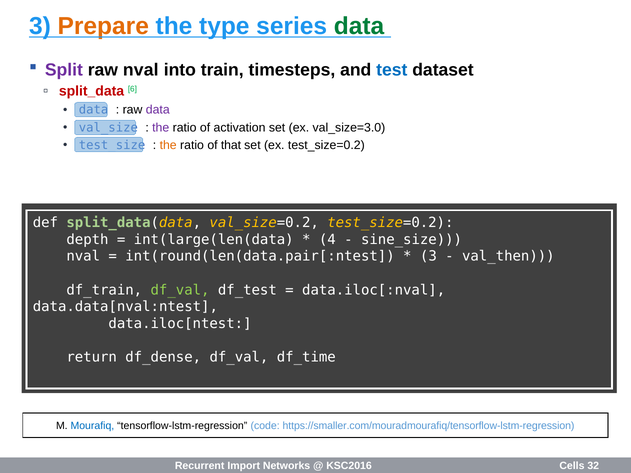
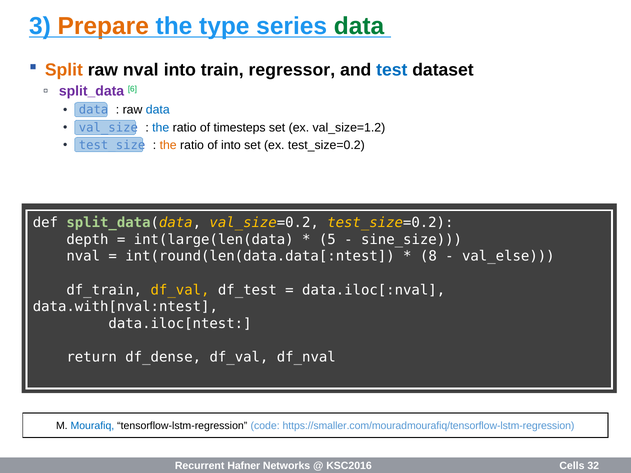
Split colour: purple -> orange (64, 70)
timesteps: timesteps -> regressor (292, 70)
split_data colour: red -> purple (92, 91)
data colour: purple -> blue (158, 110)
the colour: purple -> blue (161, 128)
activation: activation -> timesteps (240, 128)
val_size=3.0: val_size=3.0 -> val_size=1.2 (349, 128)
of that: that -> into (231, 145)
4: 4 -> 5 (327, 240)
int(round(len(data.pair[:ntest: int(round(len(data.pair[:ntest -> int(round(len(data.data[:ntest (260, 256)
3: 3 -> 8 (428, 256)
val_then: val_then -> val_else (508, 256)
df_val colour: light green -> yellow (180, 290)
data.data[nval:ntest: data.data[nval:ntest -> data.with[nval:ntest (125, 307)
df_time: df_time -> df_nval (306, 357)
Import: Import -> Hafner (244, 466)
